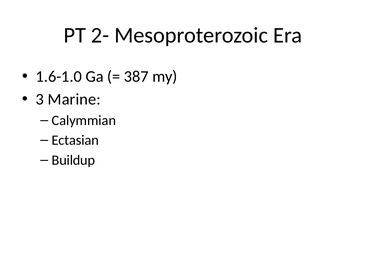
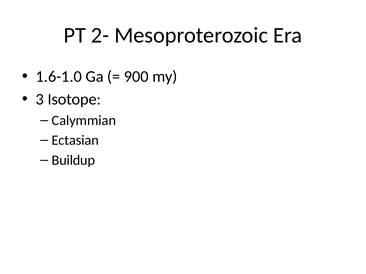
387: 387 -> 900 (136, 77)
Marine: Marine -> Isotope (74, 100)
